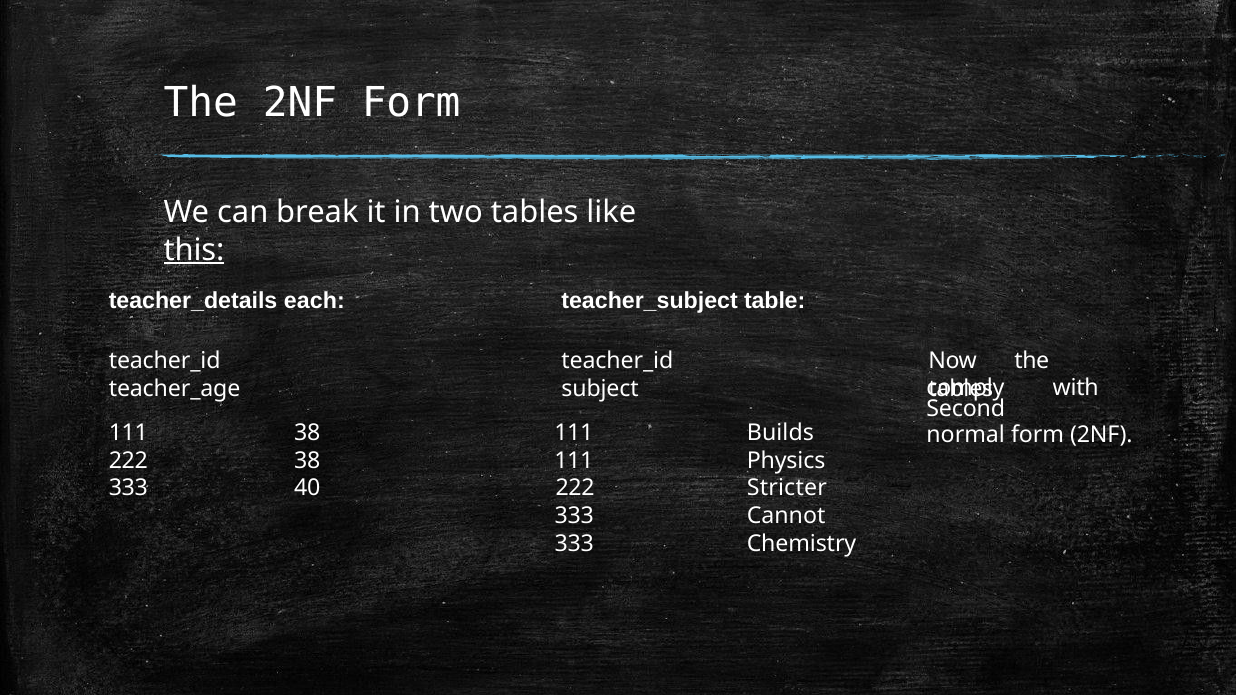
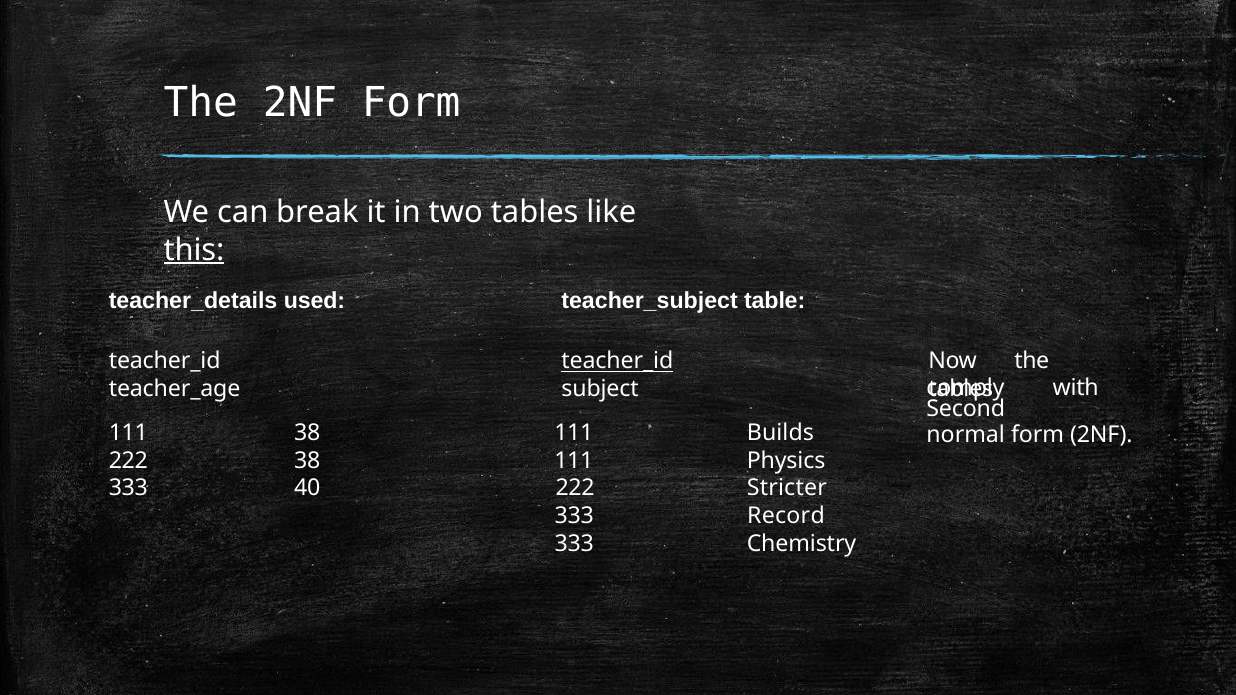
each: each -> used (315, 301)
teacher_id underline: none -> present (617, 361)
Cannot: Cannot -> Record (786, 516)
